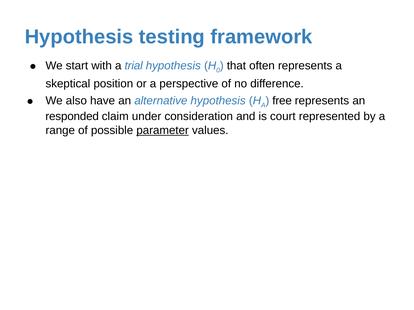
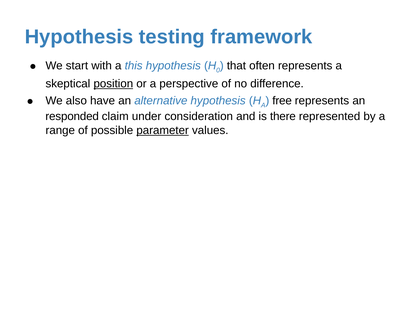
trial: trial -> this (134, 66)
position underline: none -> present (113, 84)
court: court -> there (283, 117)
